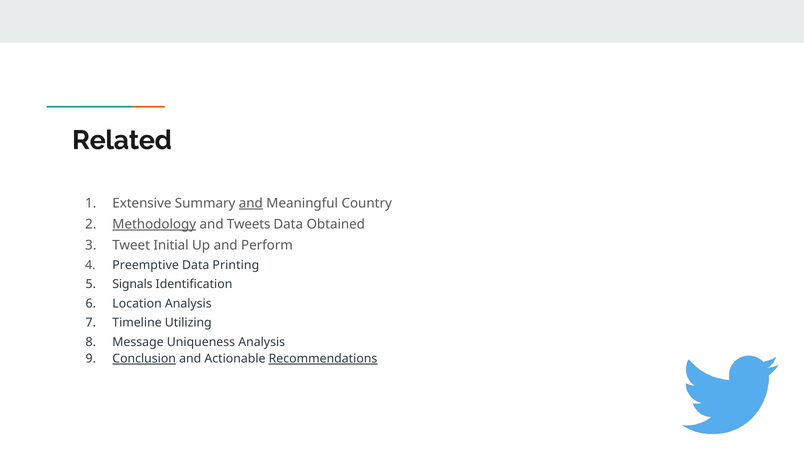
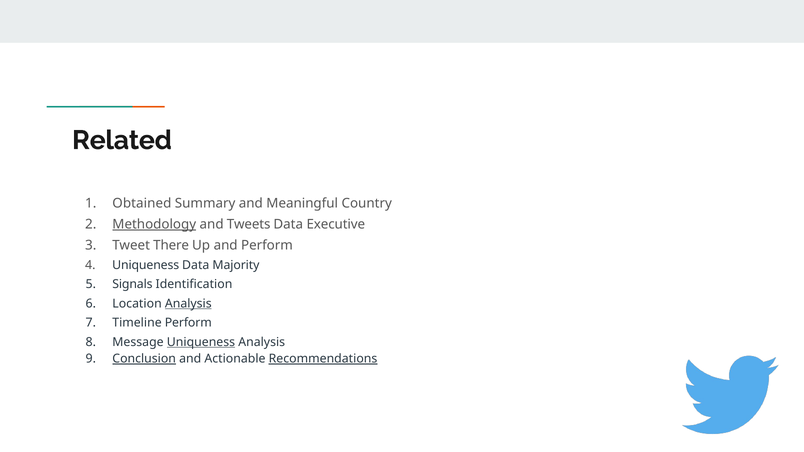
Extensive: Extensive -> Obtained (142, 203)
and underline: present -> none (251, 203)
Obtained: Obtained -> Executive (336, 224)
Initial: Initial -> There (171, 245)
Preemptive: Preemptive -> Uniqueness (146, 265)
Printing: Printing -> Majority (236, 265)
Analysis underline: none -> present (188, 304)
Timeline Utilizing: Utilizing -> Perform (188, 323)
Uniqueness underline: none -> present (201, 342)
